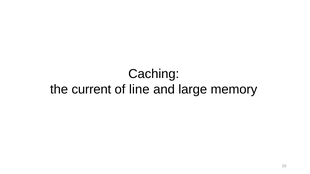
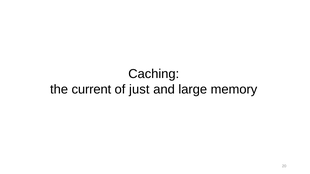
line: line -> just (139, 90)
